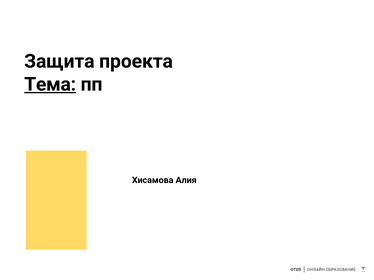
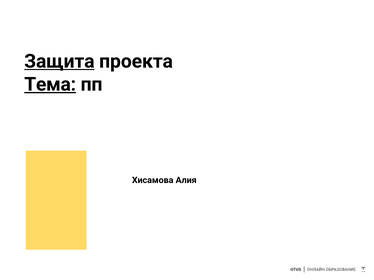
Защита underline: none -> present (59, 61)
